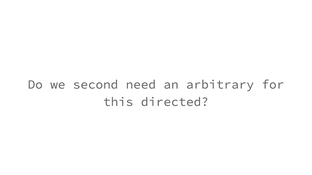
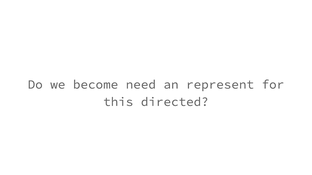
second: second -> become (96, 85)
arbitrary: arbitrary -> represent (220, 85)
